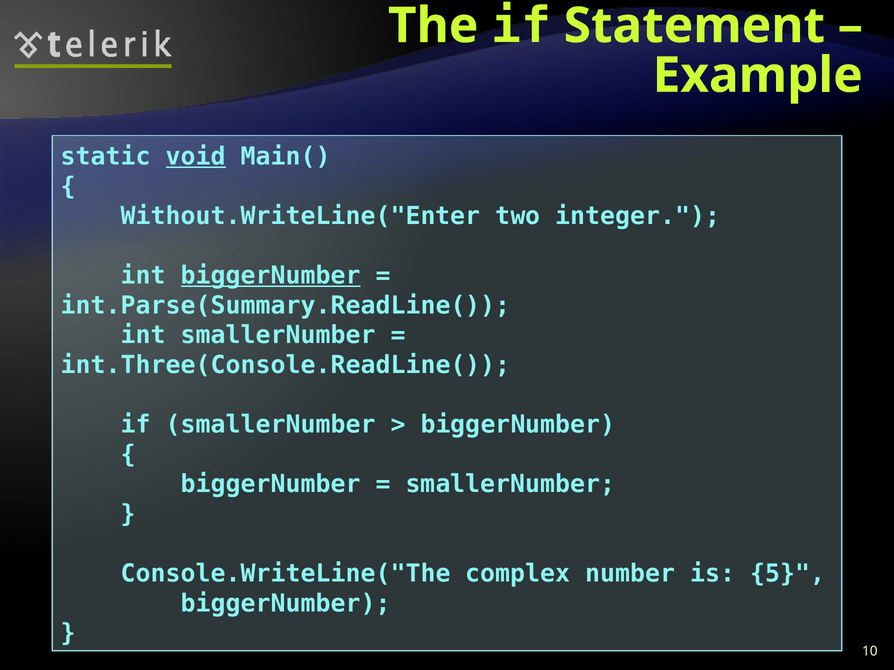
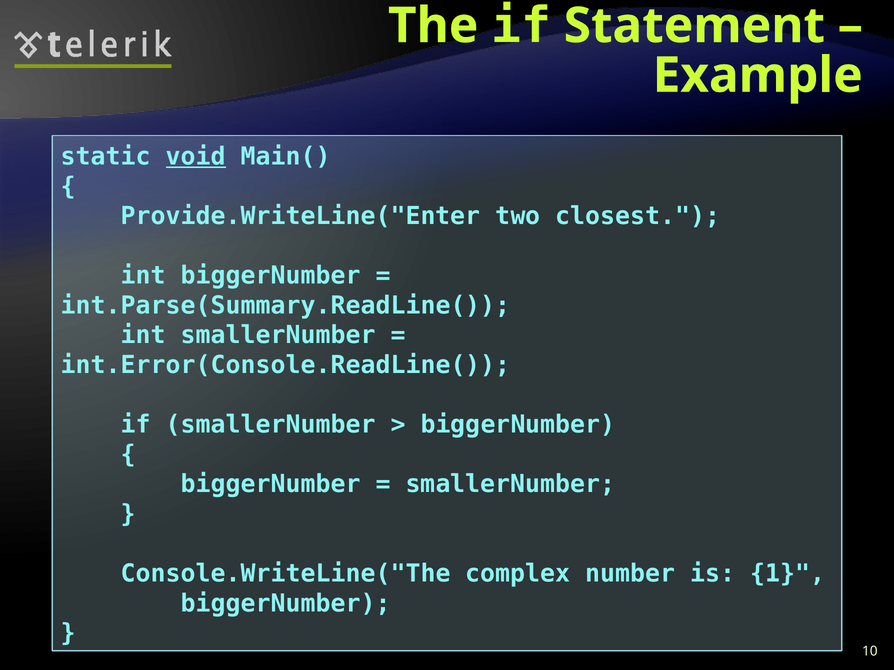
Without.WriteLine("Enter: Without.WriteLine("Enter -> Provide.WriteLine("Enter (301, 216)
integer: integer -> closest (638, 216)
biggerNumber underline: present -> none (271, 276)
int.Three(Console.ReadLine(: int.Three(Console.ReadLine( -> int.Error(Console.ReadLine( (286, 365)
5: 5 -> 1 (788, 574)
